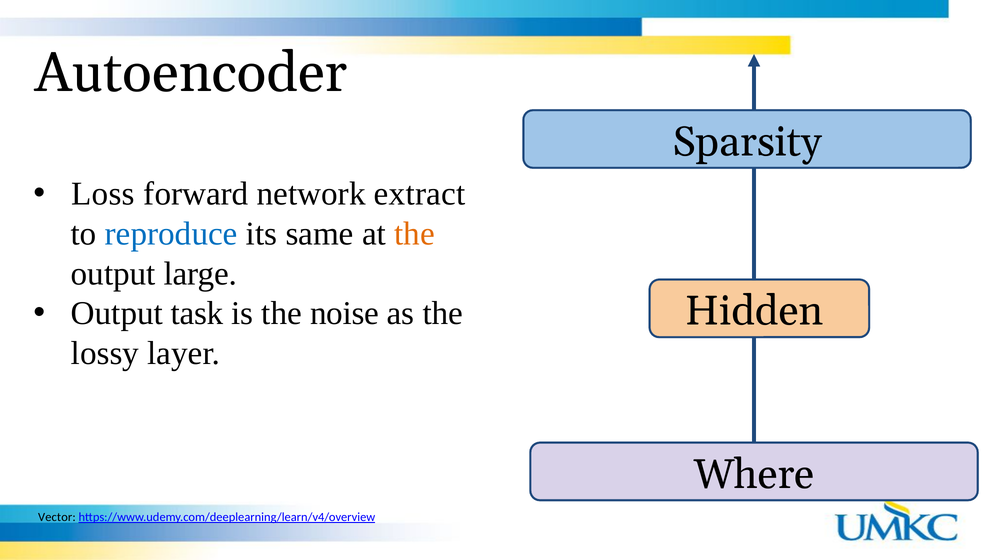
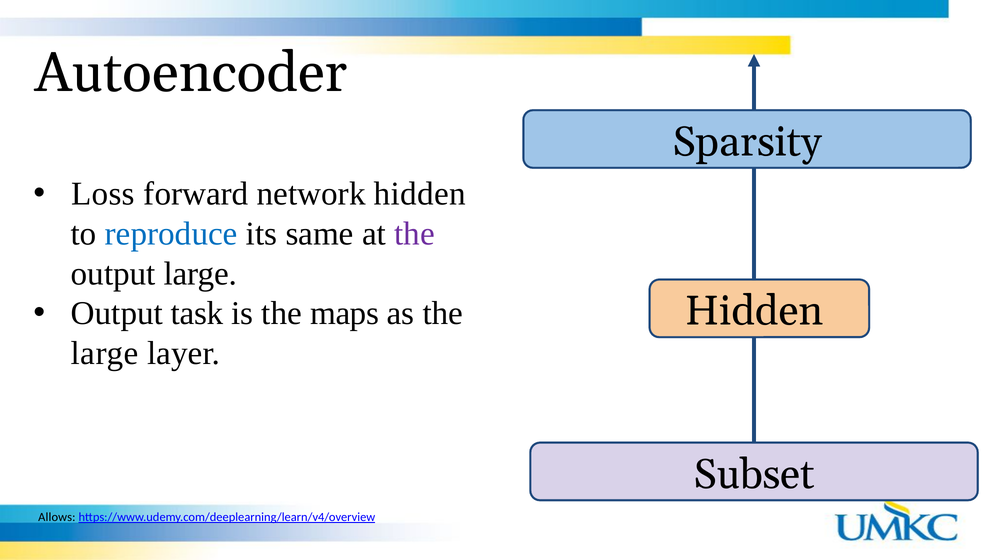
network extract: extract -> hidden (420, 194)
the colour: orange -> purple (414, 234)
noise: noise -> maps (345, 314)
lossy: lossy -> large (105, 353)
Where: Where -> Subset (754, 475)
Vector: Vector -> Allows (57, 517)
